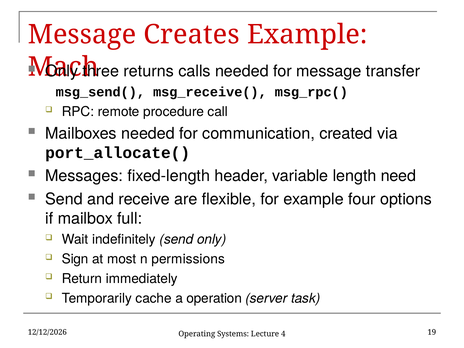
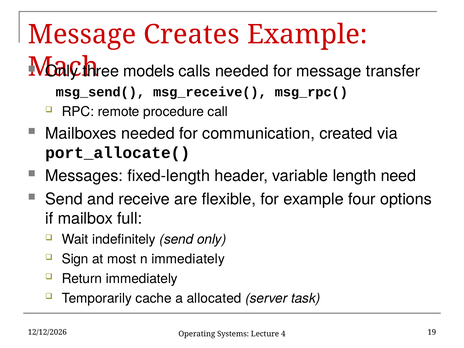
returns: returns -> models (149, 71)
n permissions: permissions -> immediately (188, 259)
operation: operation -> allocated (214, 298)
